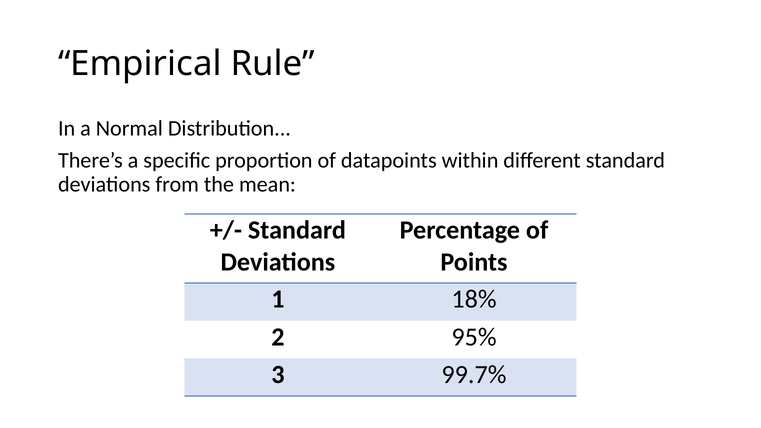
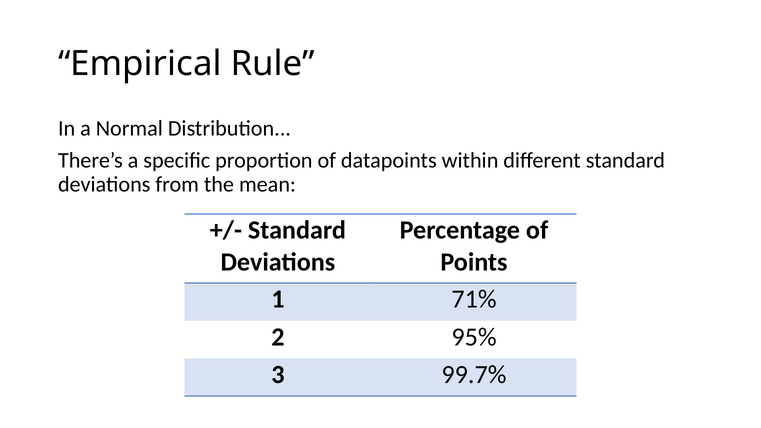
18%: 18% -> 71% (474, 299)
